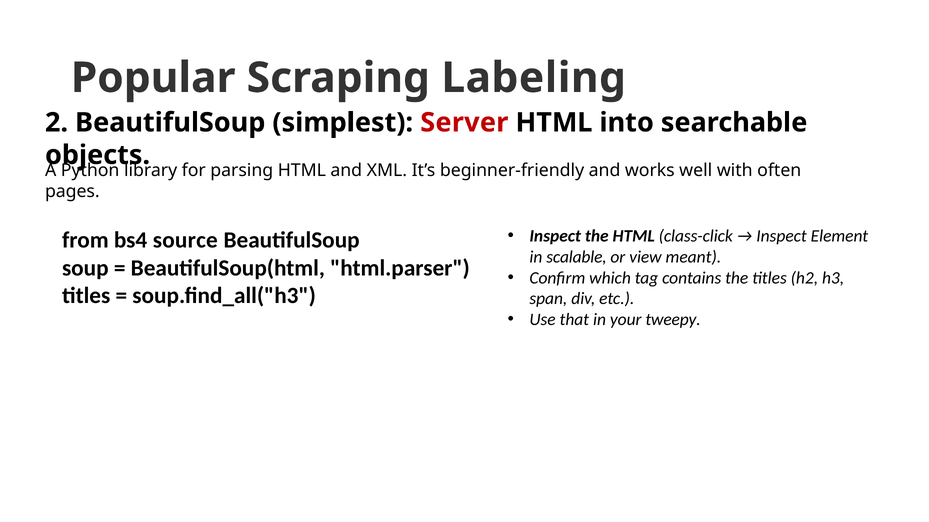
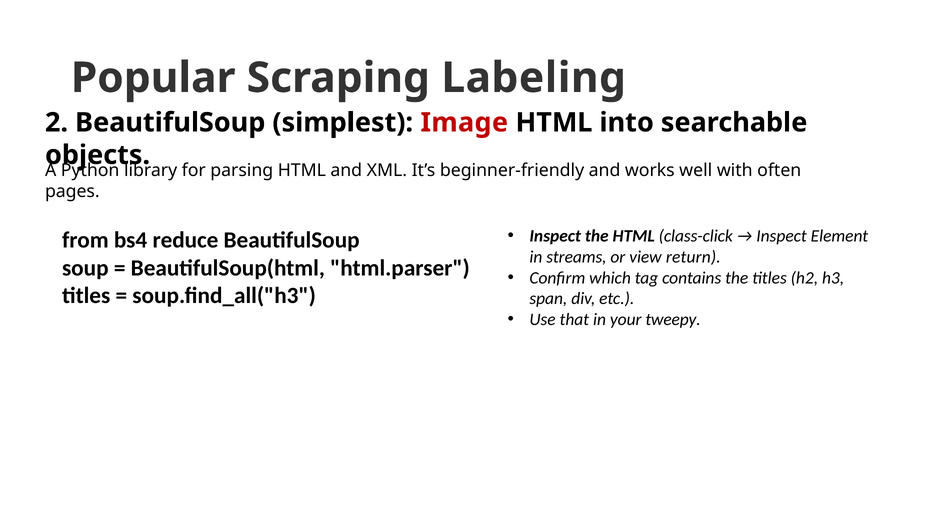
Server: Server -> Image (464, 123)
source: source -> reduce (185, 240)
scalable: scalable -> streams (576, 257)
meant: meant -> return (693, 257)
